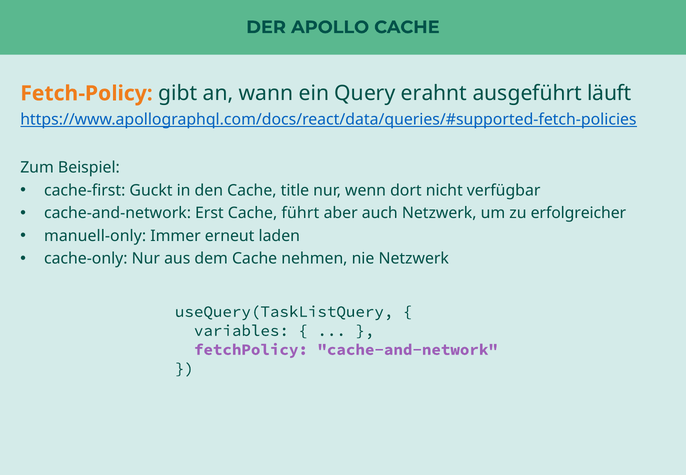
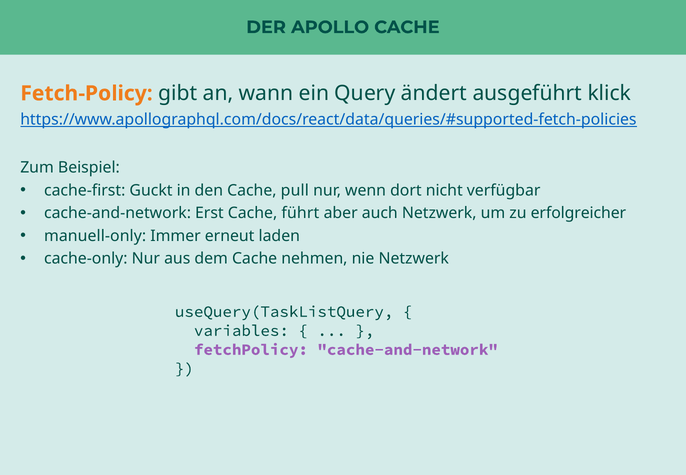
erahnt: erahnt -> ändert (434, 93)
läuft: läuft -> klick (609, 93)
title: title -> pull (295, 190)
